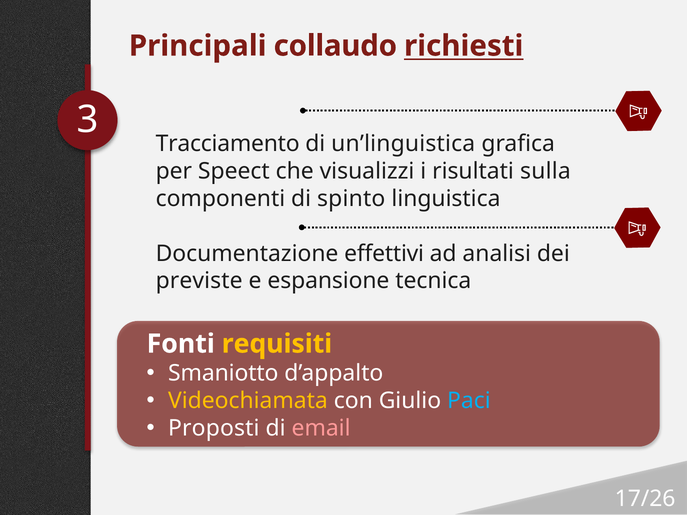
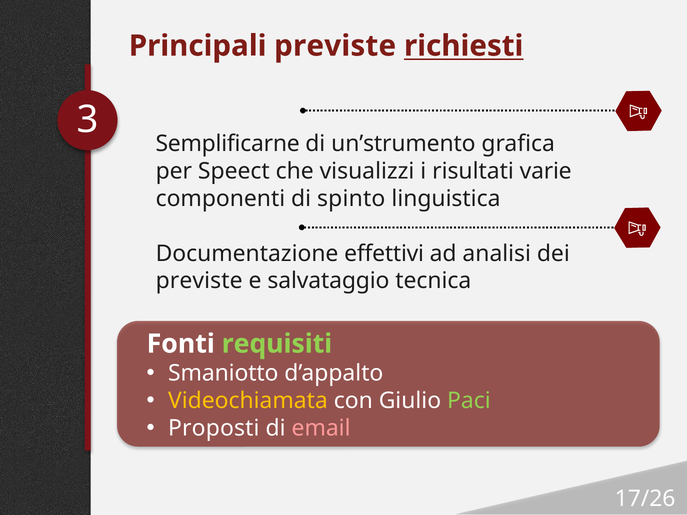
Principali collaudo: collaudo -> previste (335, 46)
Tracciamento: Tracciamento -> Semplificarne (228, 144)
un’linguistica: un’linguistica -> un’strumento (403, 144)
sulla: sulla -> varie (546, 171)
espansione: espansione -> salvataggio (328, 281)
requisiti colour: yellow -> light green (277, 344)
Paci colour: light blue -> light green (469, 401)
